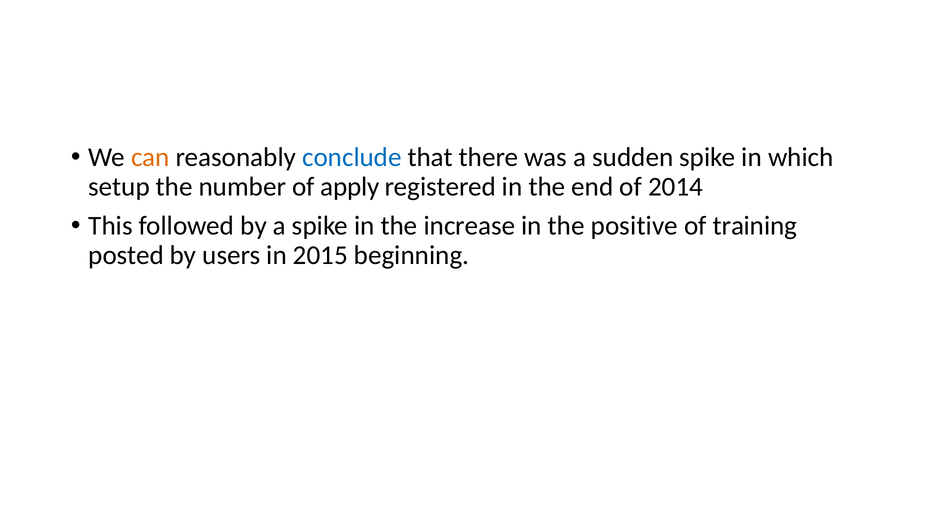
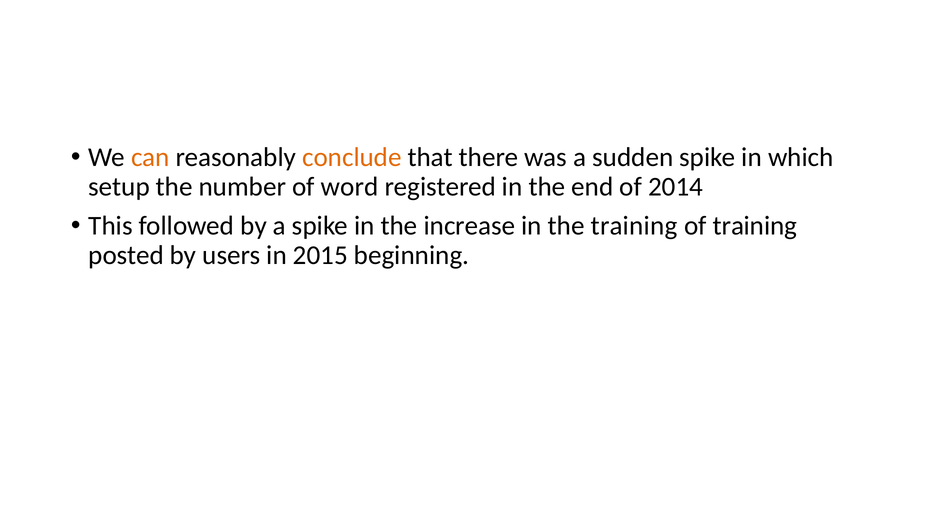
conclude colour: blue -> orange (352, 157)
apply: apply -> word (350, 187)
the positive: positive -> training (634, 226)
